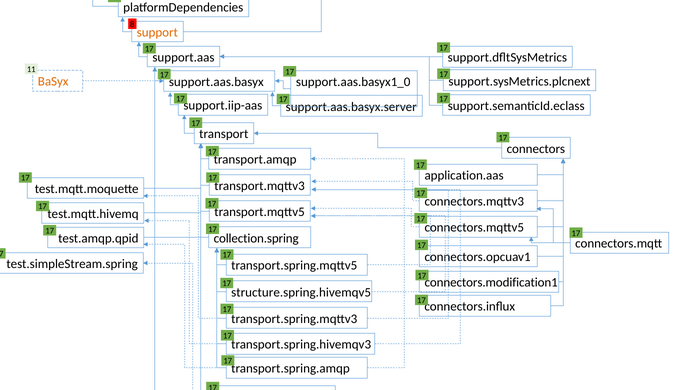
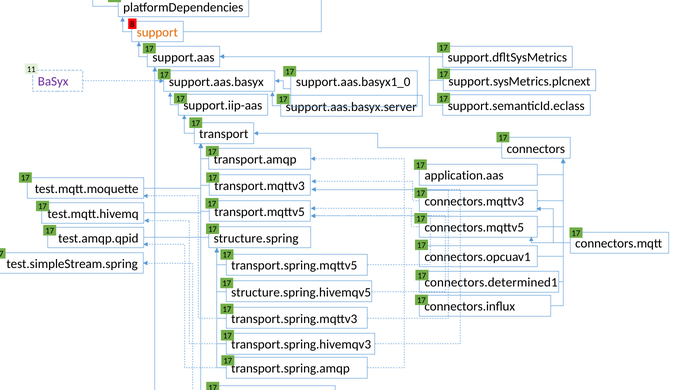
BaSyx colour: orange -> purple (53, 82)
collection.spring: collection.spring -> structure.spring (256, 238)
connectors.modification1: connectors.modification1 -> connectors.determined1 (491, 283)
